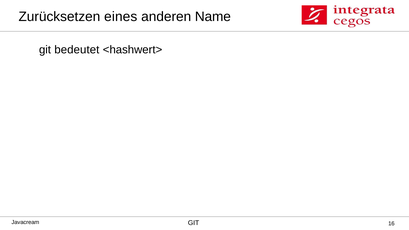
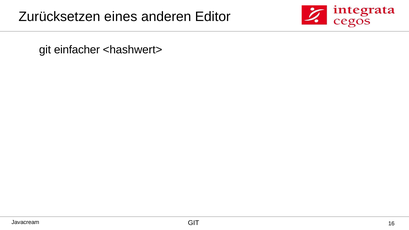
Name: Name -> Editor (213, 17)
bedeutet: bedeutet -> einfacher (77, 50)
